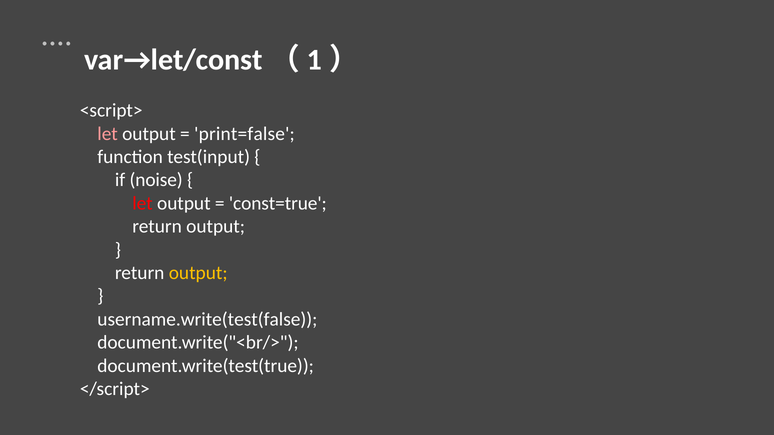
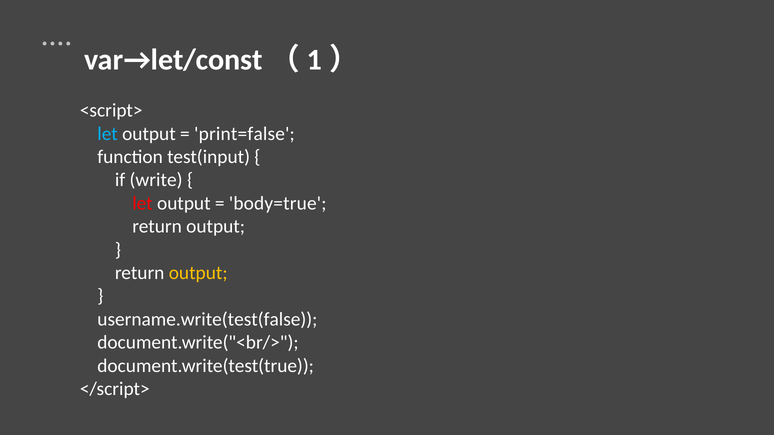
let colour: pink -> light blue (108, 134)
noise: noise -> write (156, 180)
const=true: const=true -> body=true (278, 203)
